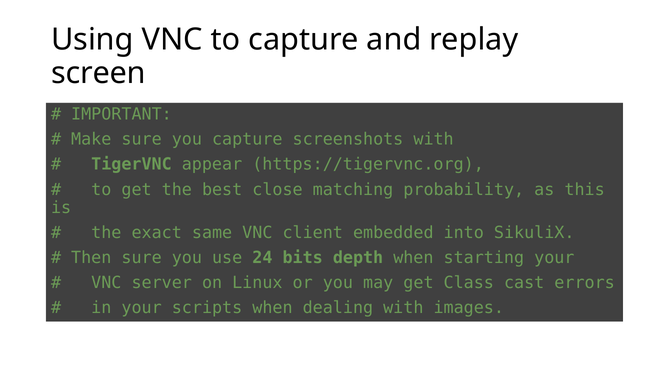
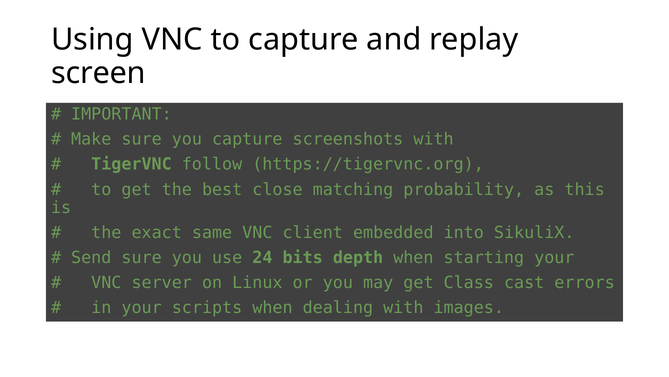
appear: appear -> follow (212, 164)
Then: Then -> Send (91, 257)
